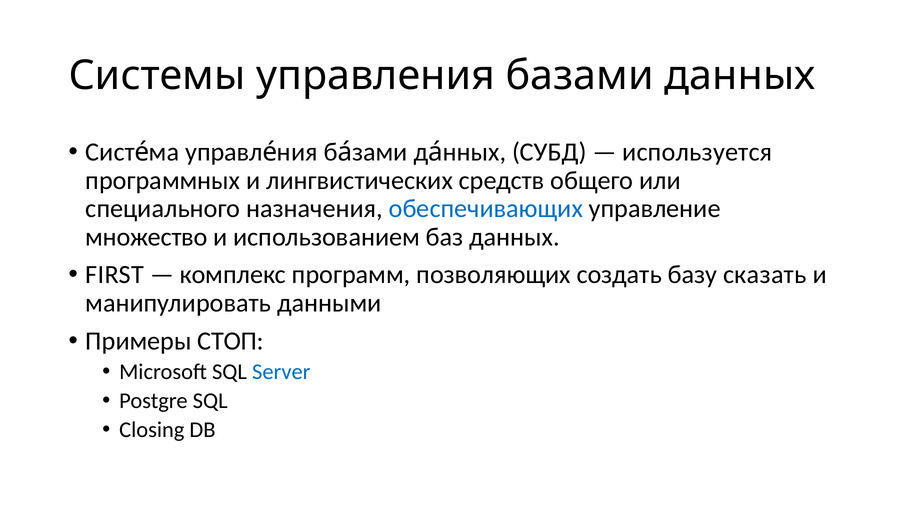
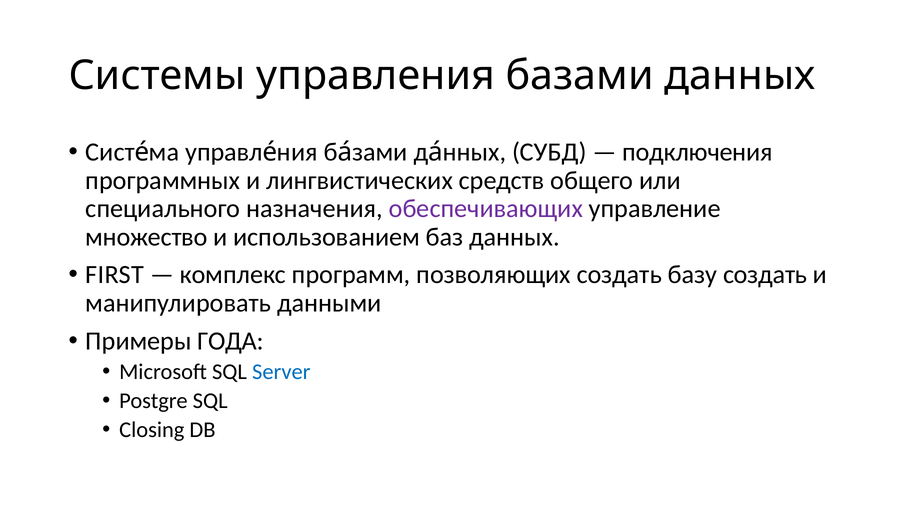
используется: используется -> подключения (697, 152)
обеспечивающих colour: blue -> purple (486, 209)
базу сказать: сказать -> создать (765, 275)
СТОП: СТОП -> ГОДА (231, 341)
